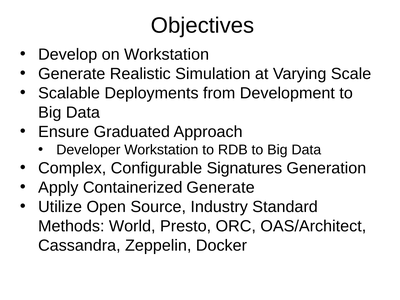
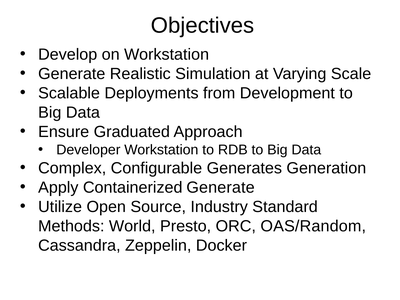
Signatures: Signatures -> Generates (244, 168)
OAS/Architect: OAS/Architect -> OAS/Random (313, 226)
